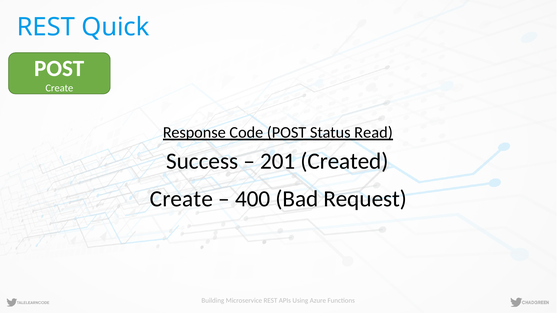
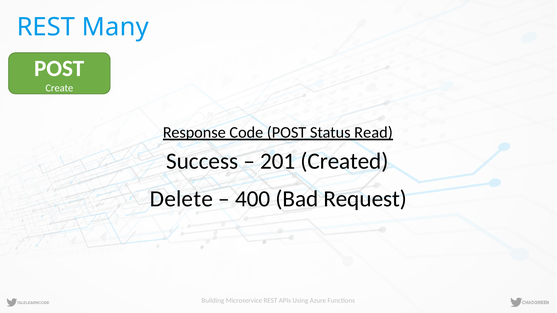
Quick: Quick -> Many (115, 27)
Create: Create -> Delete (181, 199)
